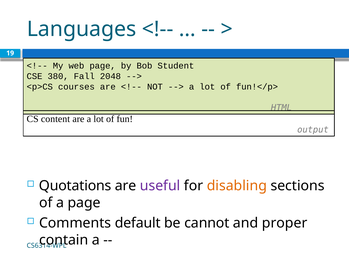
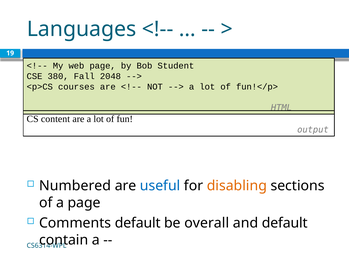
Quotations: Quotations -> Numbered (75, 186)
useful colour: purple -> blue (160, 186)
cannot: cannot -> overall (207, 223)
and proper: proper -> default (285, 223)
